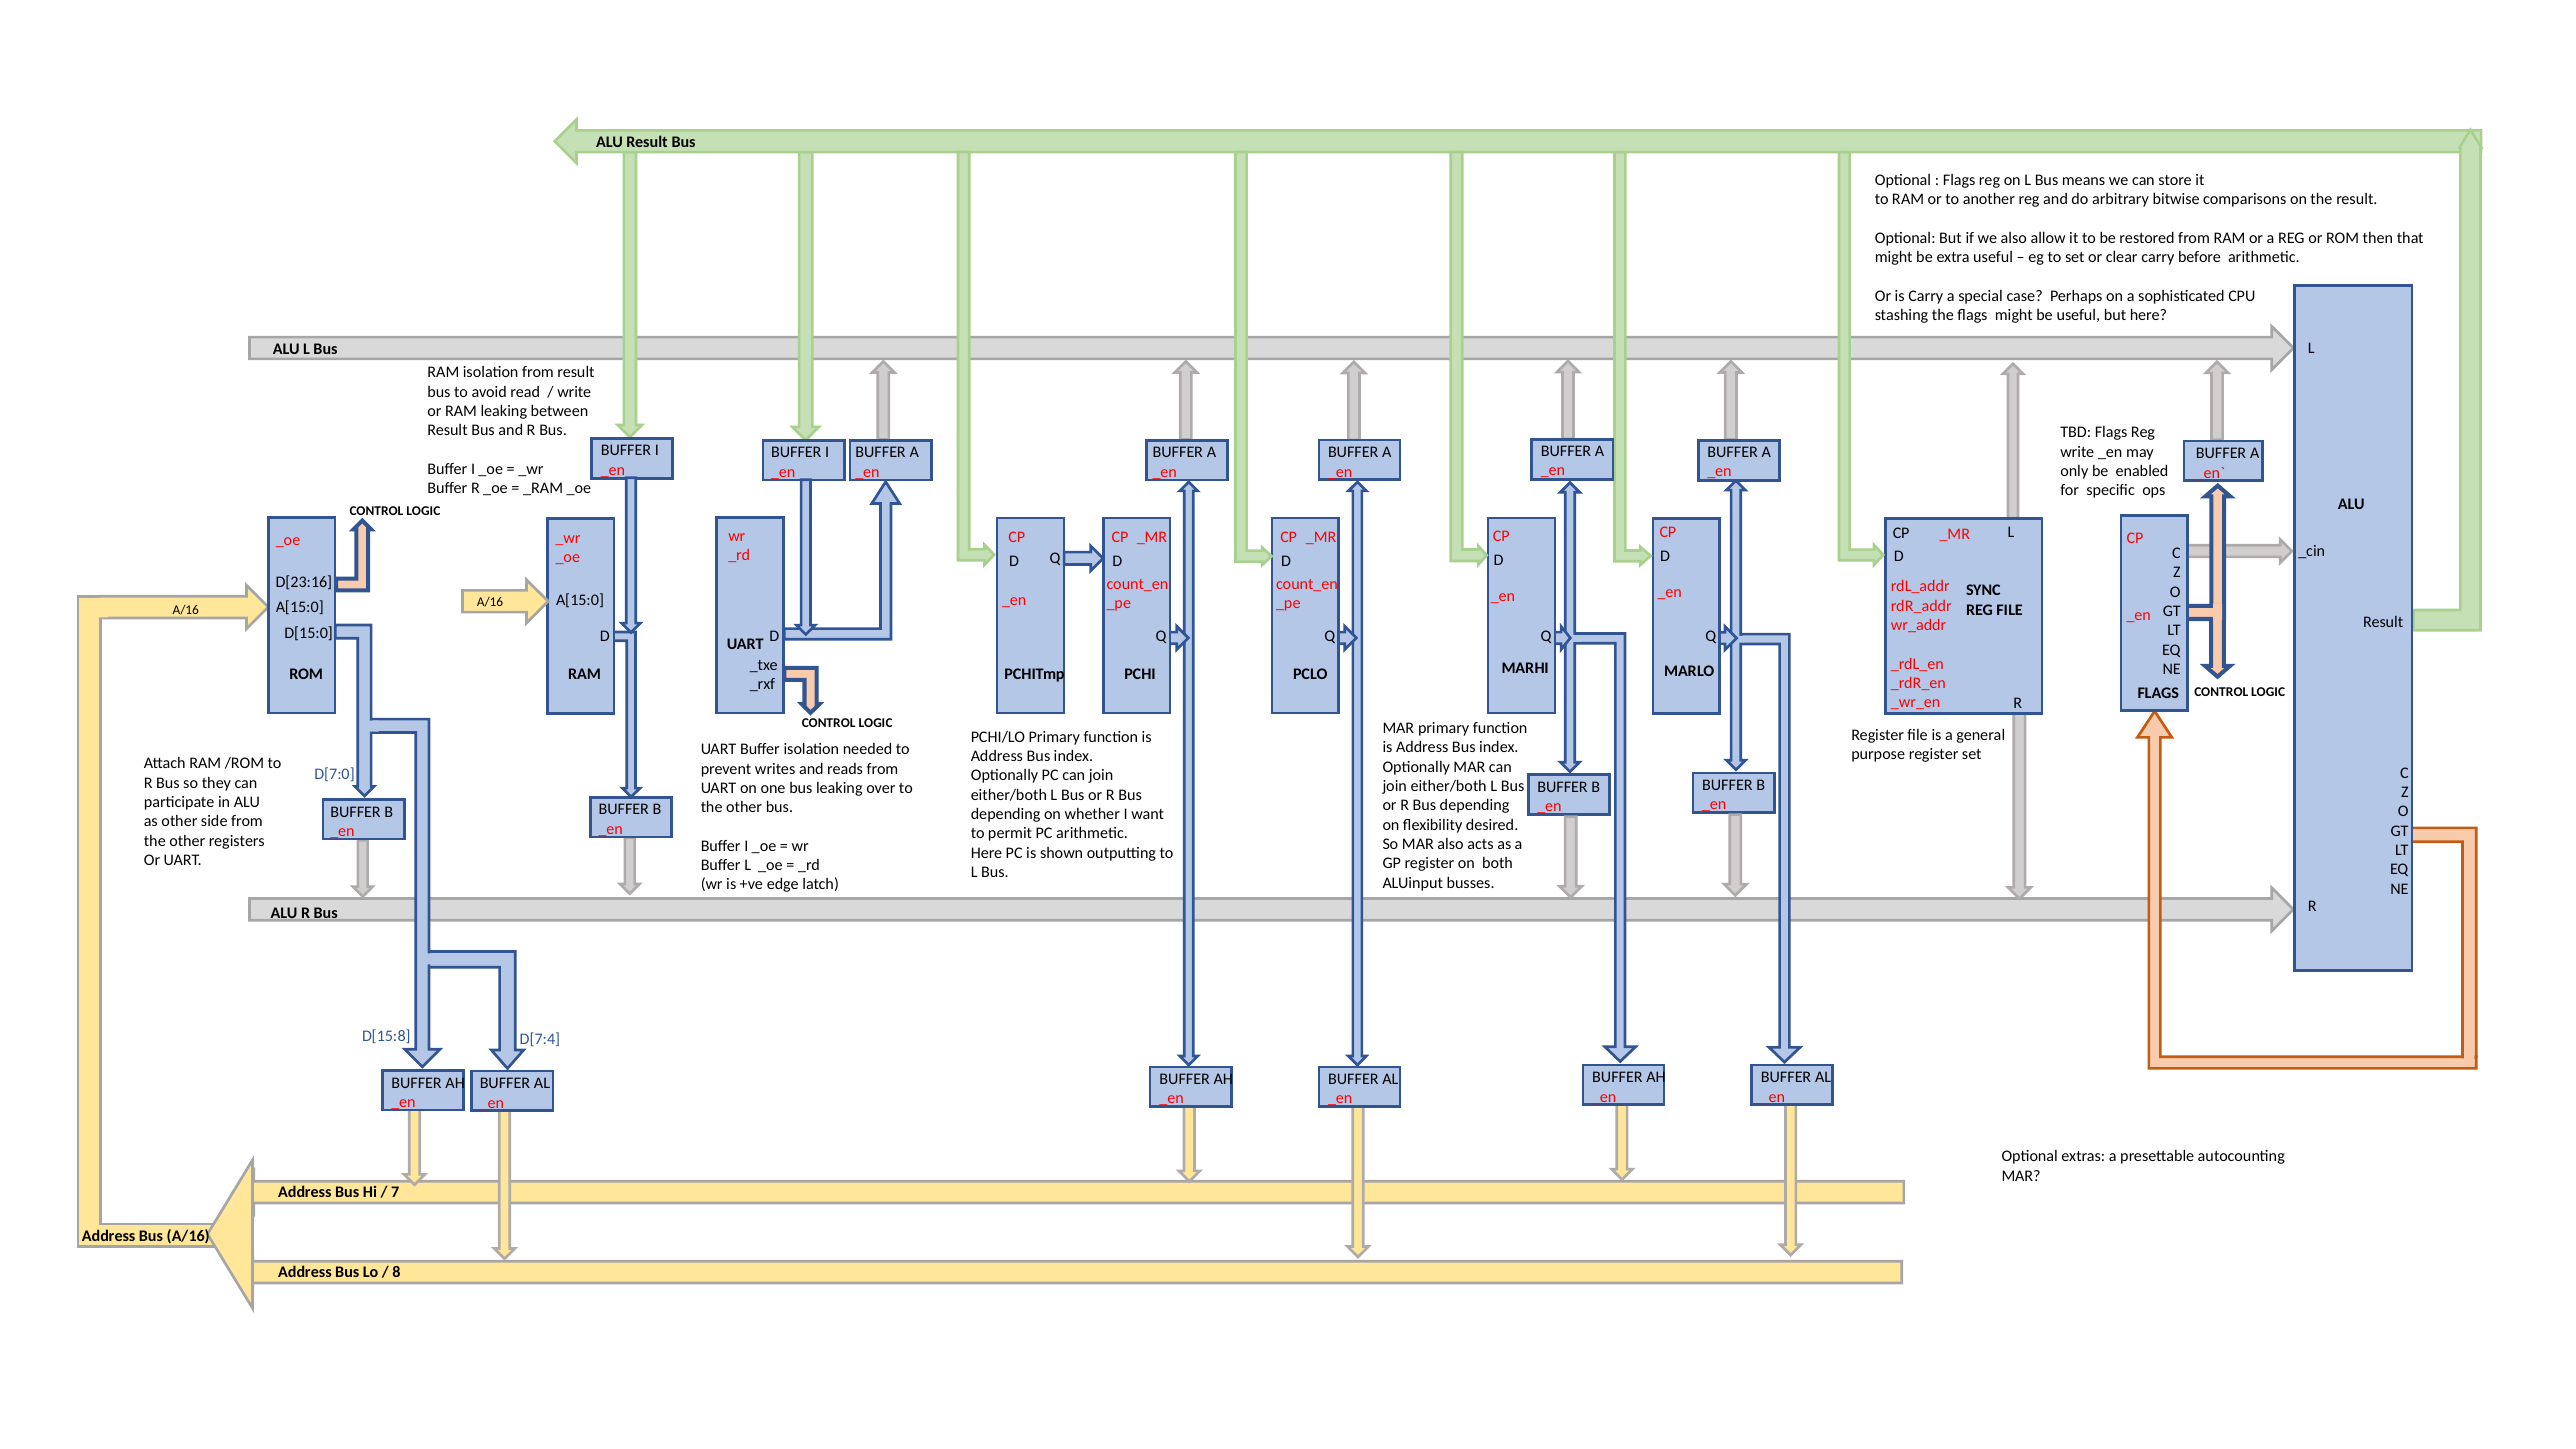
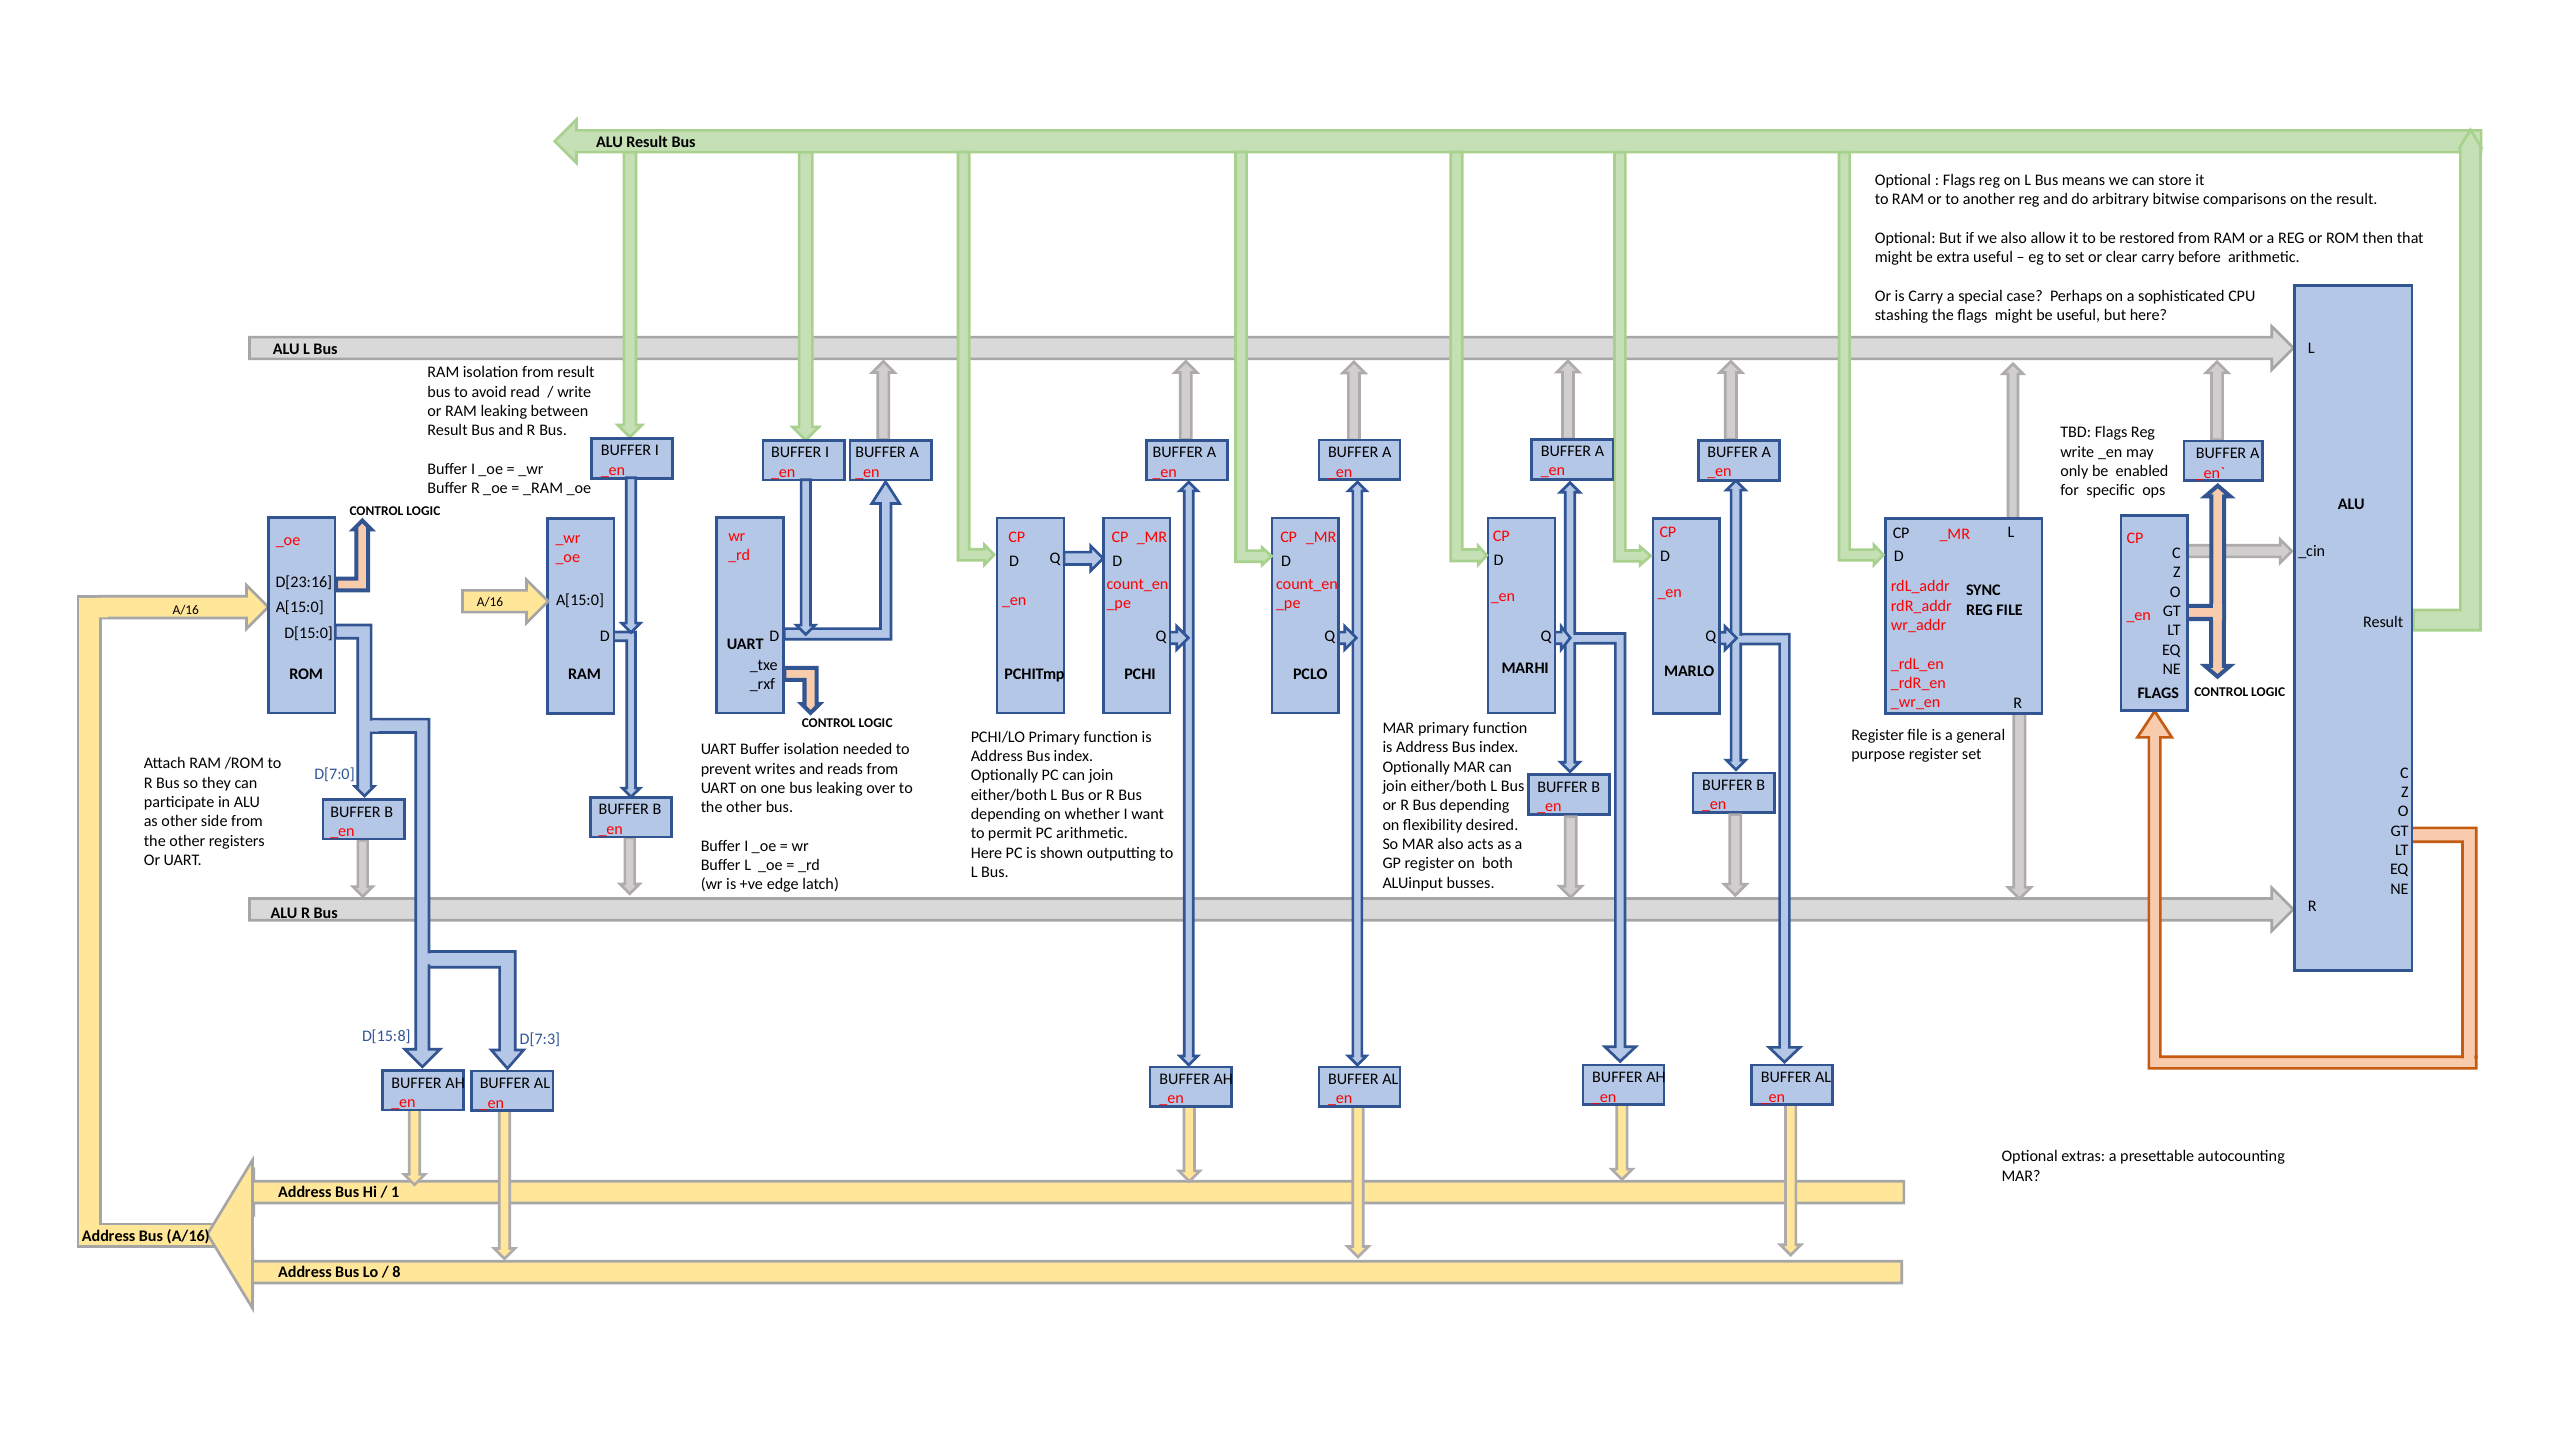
D[7:4: D[7:4 -> D[7:3 (540, 1039)
7: 7 -> 1 (395, 1193)
